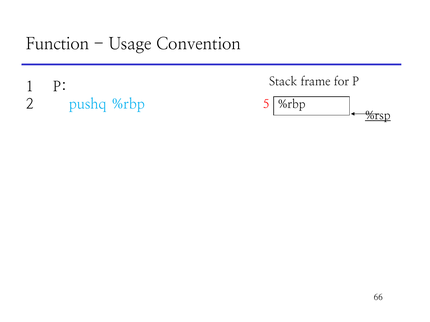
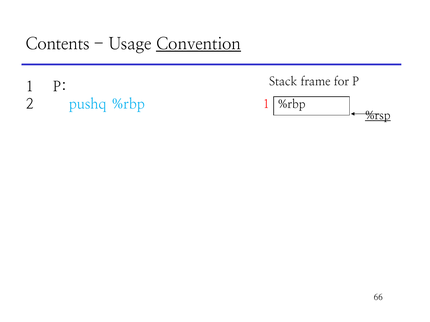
Function: Function -> Contents (58, 44)
Convention underline: none -> present (199, 44)
%rbp 5: 5 -> 1 (266, 105)
